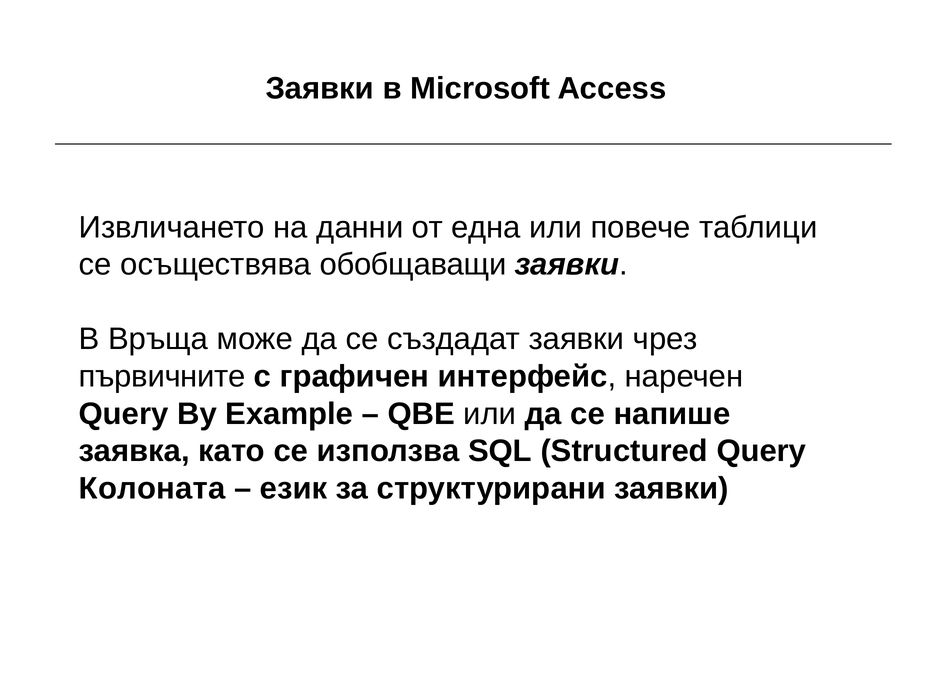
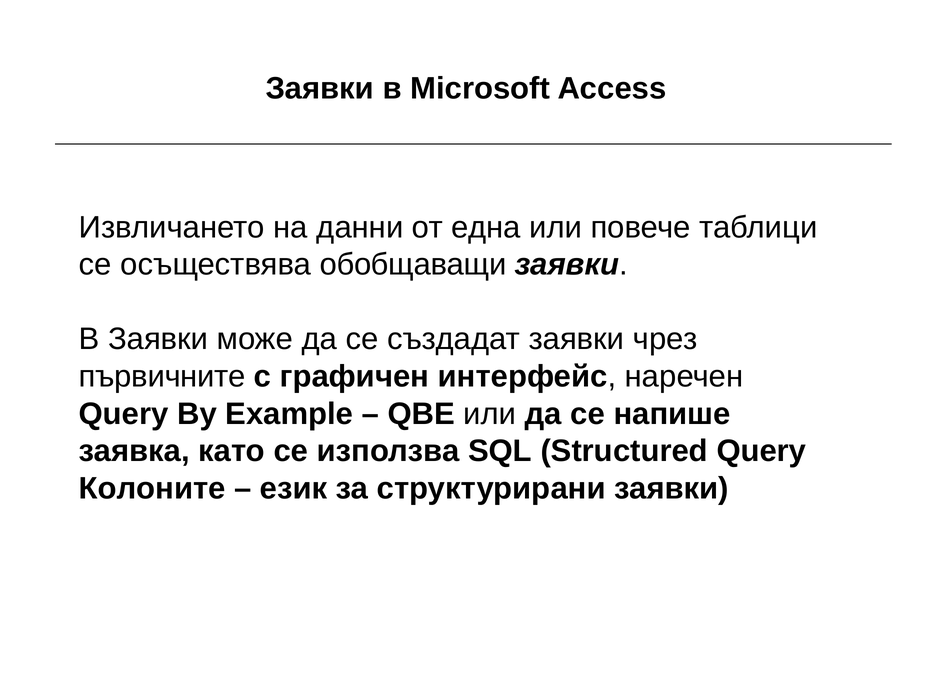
В Връща: Връща -> Заявки (158, 339)
Колоната: Колоната -> Колоните (152, 488)
